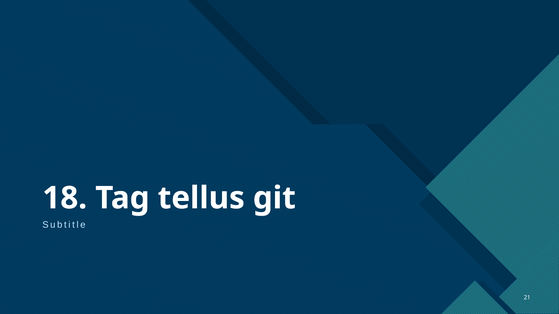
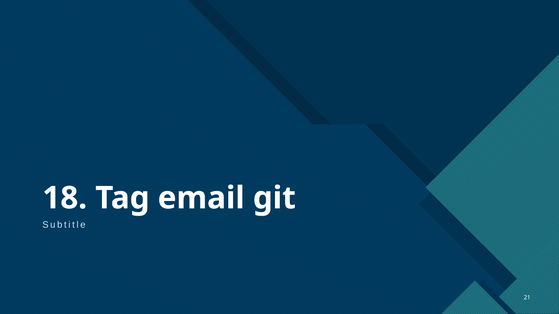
tellus: tellus -> email (201, 198)
